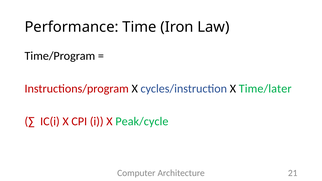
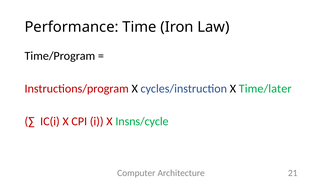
Peak/cycle: Peak/cycle -> Insns/cycle (142, 121)
